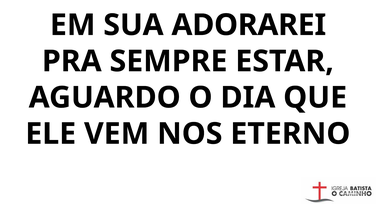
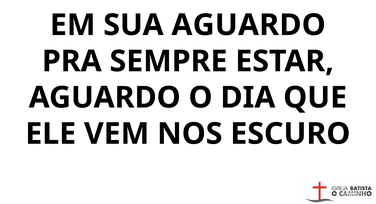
SUA ADORAREI: ADORAREI -> AGUARDO (249, 25)
ETERNO: ETERNO -> ESCURO (290, 134)
